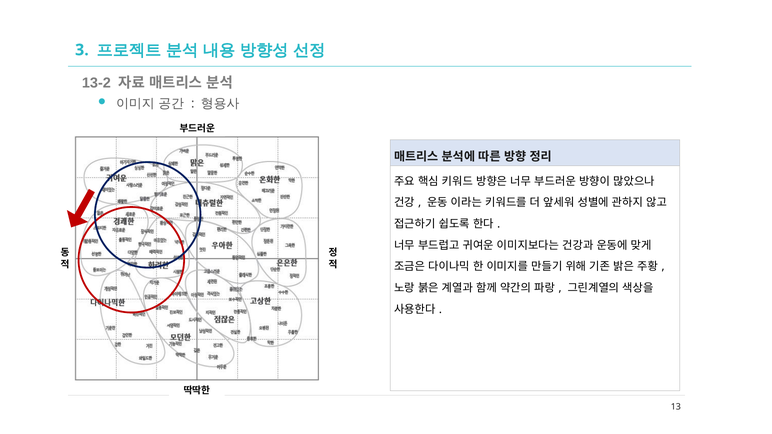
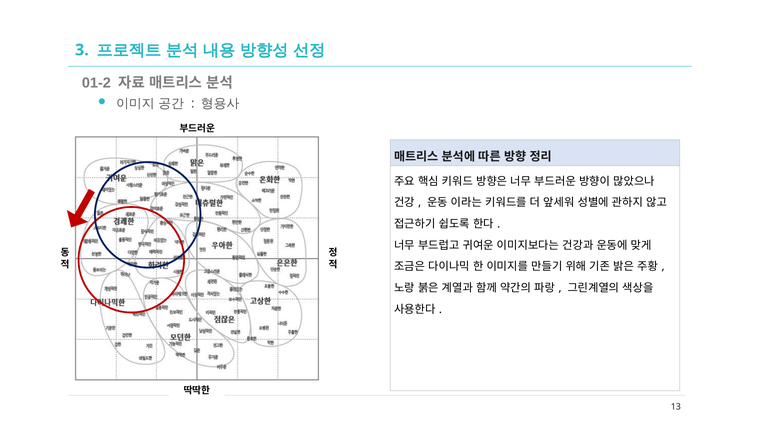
13-2: 13-2 -> 01-2 (96, 83)
